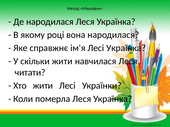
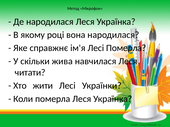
Лесі Українка: Українка -> Померла (126, 48)
скільки жити: жити -> жива (62, 61)
